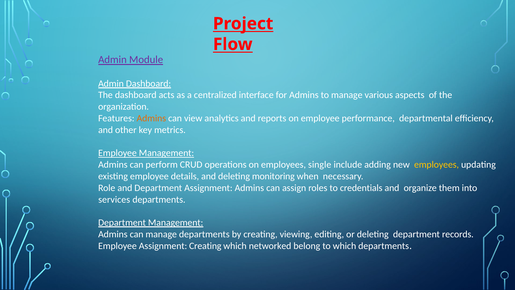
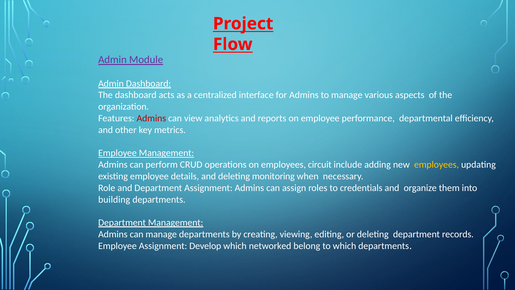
Admins colour: orange -> red (151, 118)
single: single -> circuit (320, 165)
services: services -> building (114, 199)
Assignment Creating: Creating -> Develop (205, 246)
